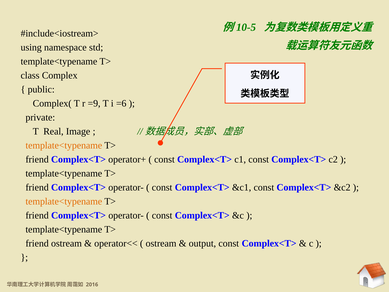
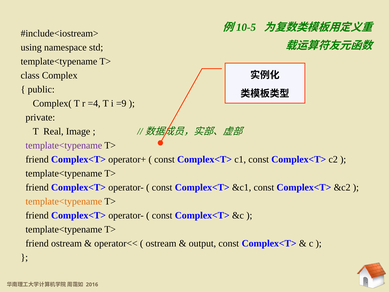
=9: =9 -> =4 (94, 103)
=6: =6 -> =9 (121, 103)
template<typename colour: orange -> purple (64, 145)
